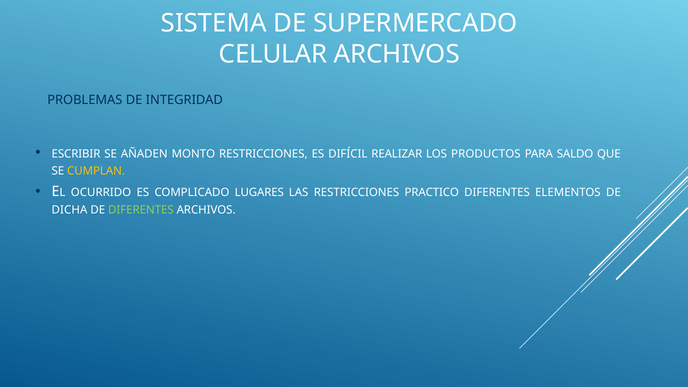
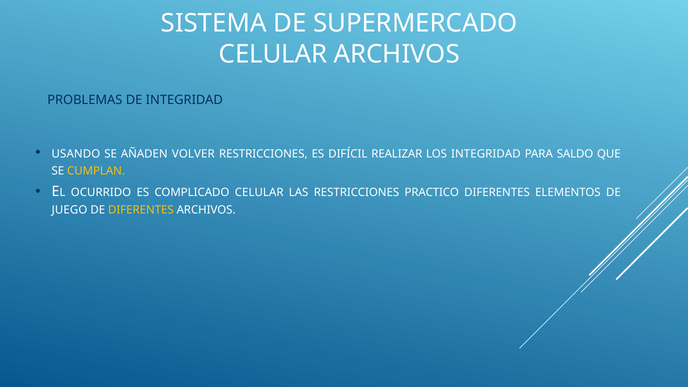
ESCRIBIR: ESCRIBIR -> USANDO (76, 154)
MONTO: MONTO -> VOLVER (193, 154)
LOS PRODUCTOS: PRODUCTOS -> INTEGRIDAD (486, 154)
COMPLICADO LUGARES: LUGARES -> CELULAR (259, 193)
DICHA: DICHA -> JUEGO (70, 210)
DIFERENTES colour: light green -> yellow (141, 210)
